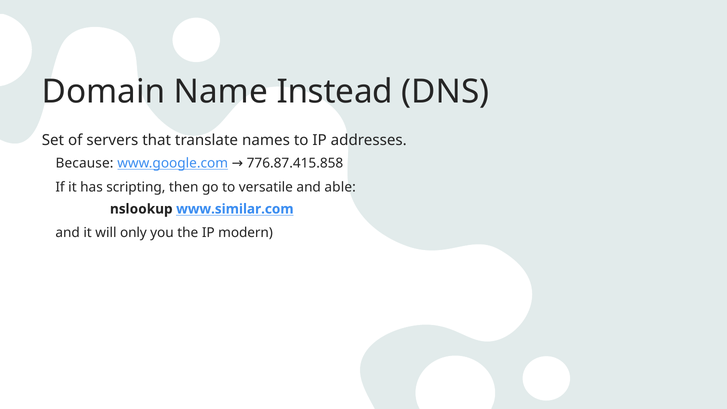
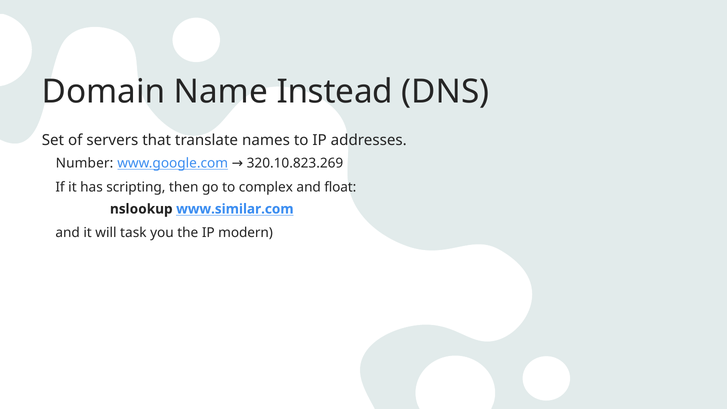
Because: Because -> Number (85, 163)
776.87.415.858: 776.87.415.858 -> 320.10.823.269 (295, 163)
versatile: versatile -> complex (266, 187)
able: able -> float (340, 187)
only: only -> task (133, 233)
